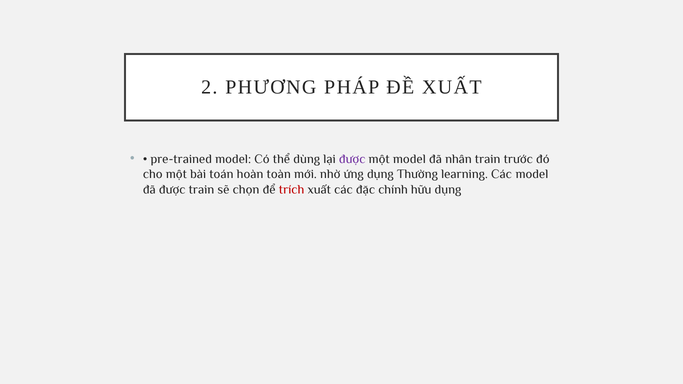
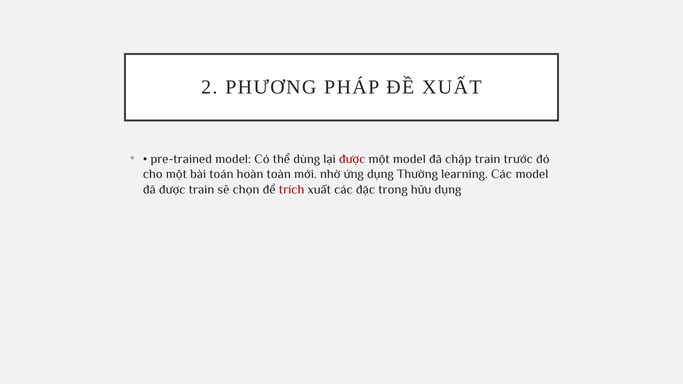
được colour: purple -> red (352, 159)
nhân: nhân -> chập (458, 159)
chính: chính -> trong (393, 190)
